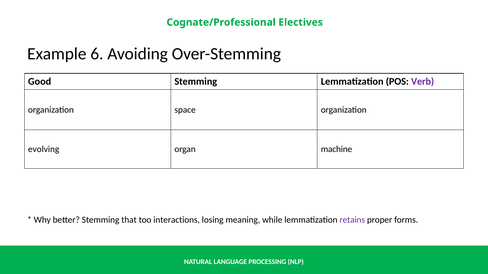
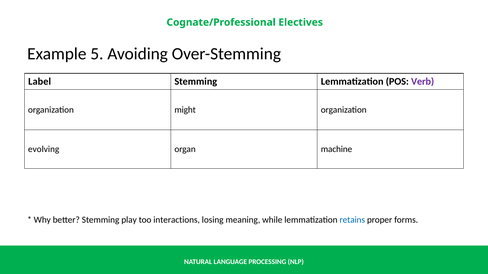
6: 6 -> 5 (97, 54)
Good: Good -> Label (40, 82)
space: space -> might (185, 110)
that: that -> play (129, 220)
retains colour: purple -> blue (352, 220)
